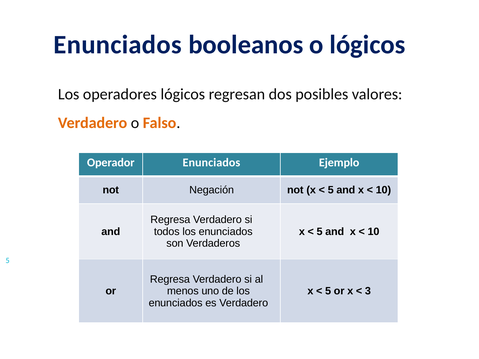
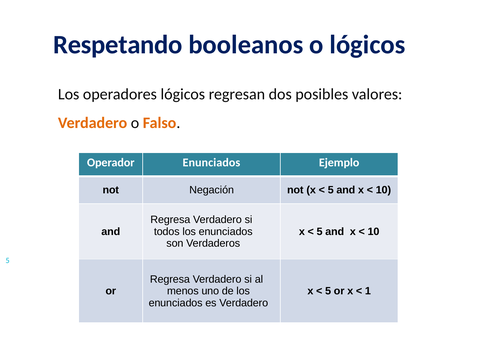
Enunciados: Enunciados -> Respetando (118, 45)
3: 3 -> 1 (368, 291)
